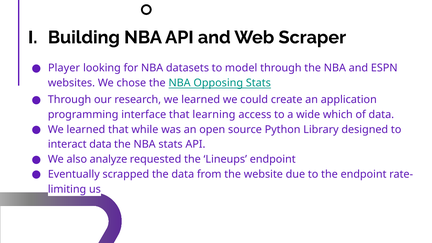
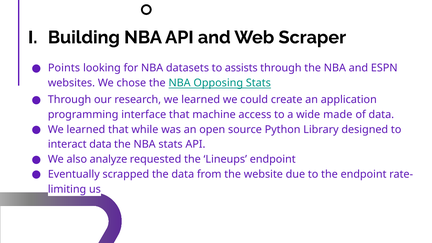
Player: Player -> Points (64, 68)
model: model -> assists (241, 68)
learning: learning -> machine (214, 115)
which: which -> made (338, 115)
